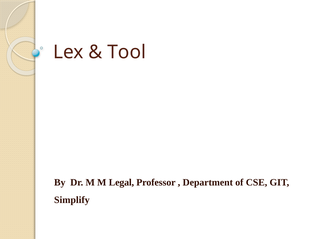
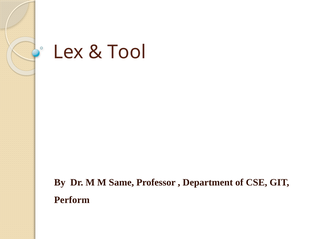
Legal: Legal -> Same (121, 183)
Simplify: Simplify -> Perform (72, 200)
